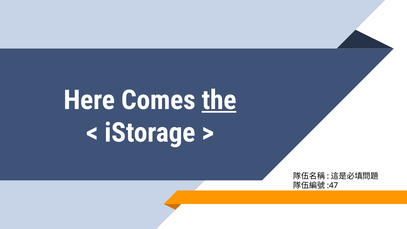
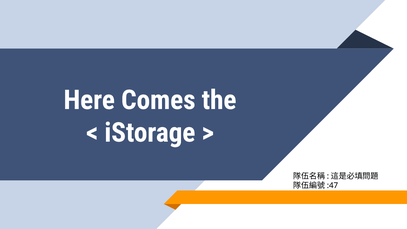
the underline: present -> none (219, 100)
